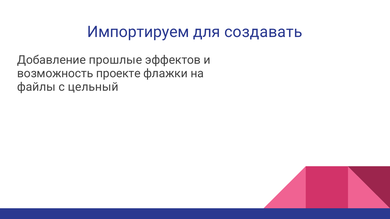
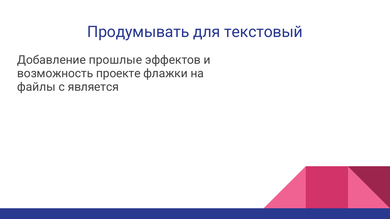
Импортируем: Импортируем -> Продумывать (138, 32)
создавать: создавать -> текстовый (263, 32)
цельный: цельный -> является (93, 87)
